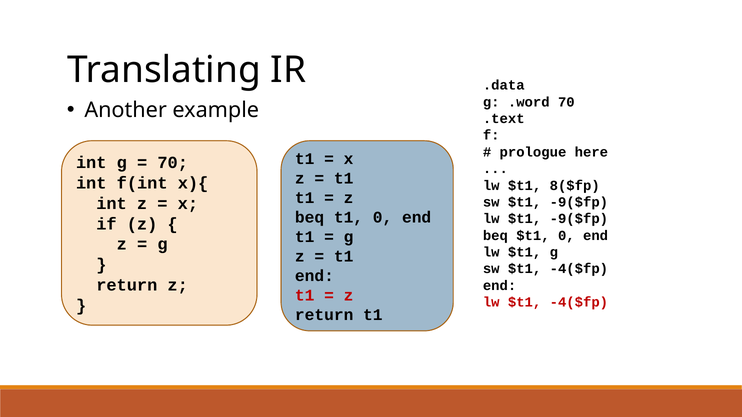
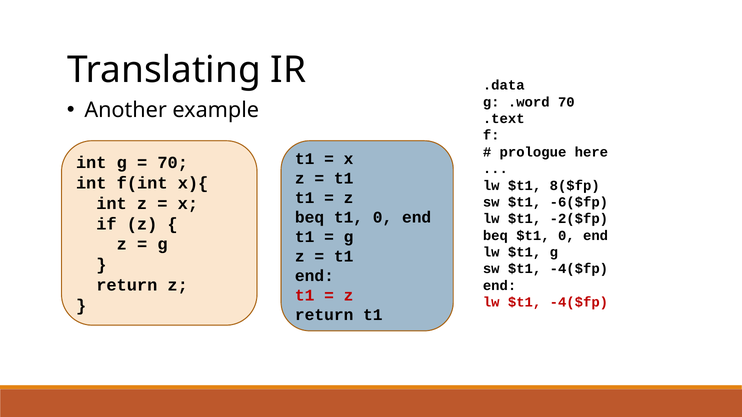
sw $t1 -9($fp: -9($fp -> -6($fp (579, 202)
lw $t1 -9($fp: -9($fp -> -2($fp (579, 219)
